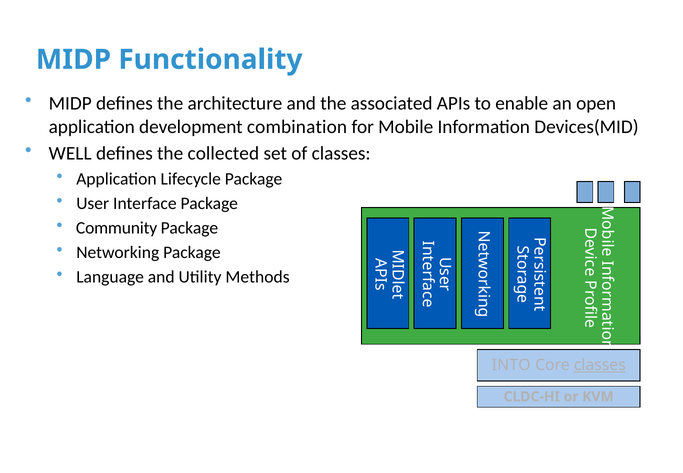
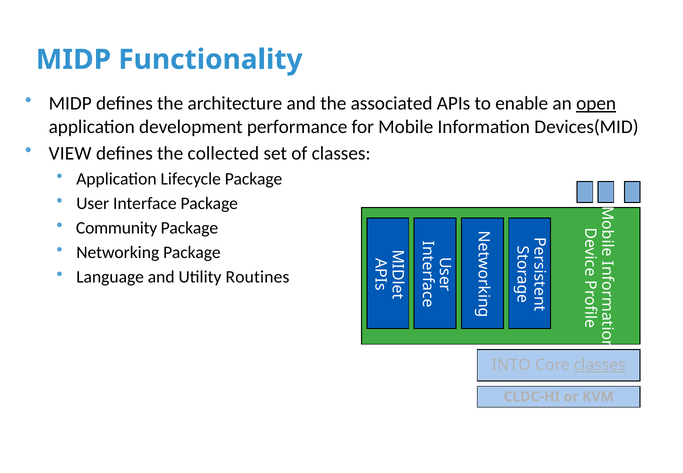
open underline: none -> present (596, 103)
combination: combination -> performance (297, 127)
WELL: WELL -> VIEW (70, 154)
Methods: Methods -> Routines (257, 277)
